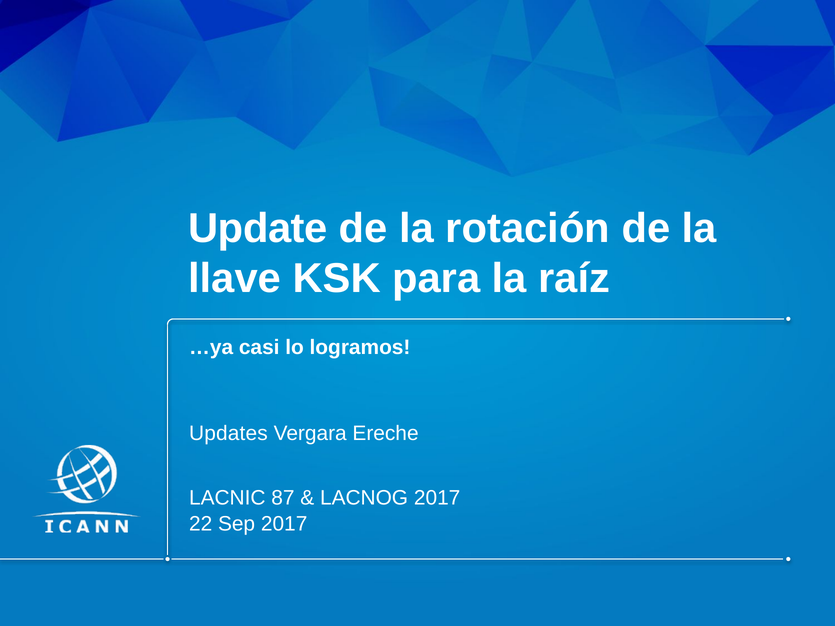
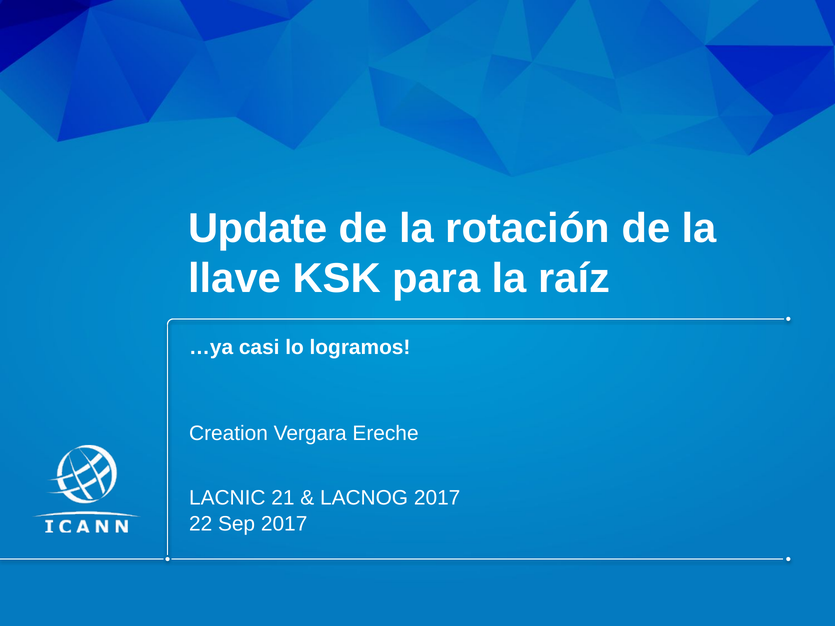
Updates: Updates -> Creation (228, 433)
87: 87 -> 21 (283, 498)
